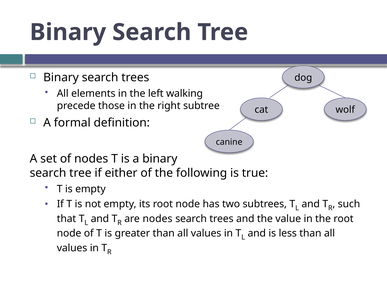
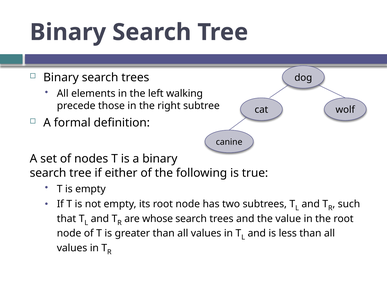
are nodes: nodes -> whose (158, 219)
